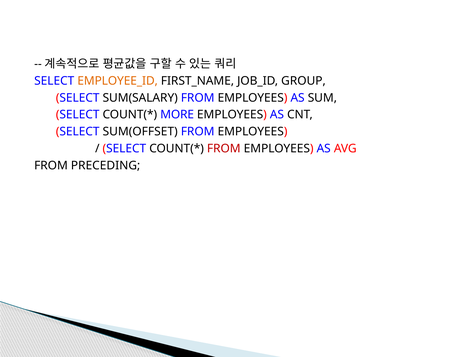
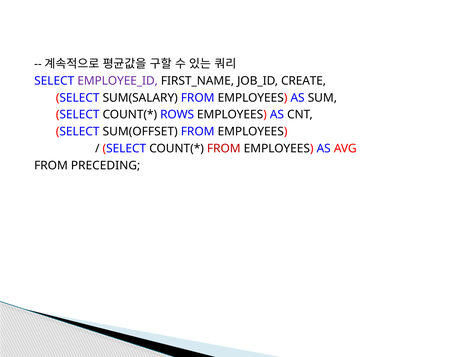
EMPLOYEE_ID colour: orange -> purple (118, 81)
GROUP: GROUP -> CREATE (304, 81)
MORE: MORE -> ROWS (177, 115)
